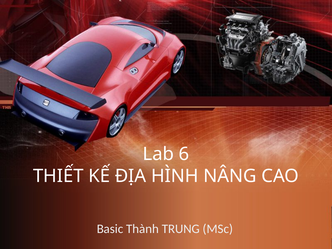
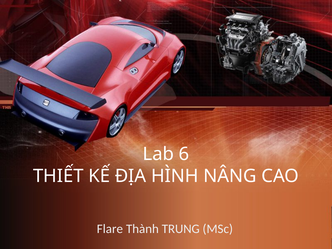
Basic: Basic -> Flare (110, 229)
